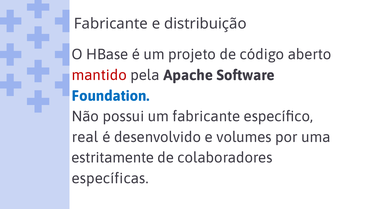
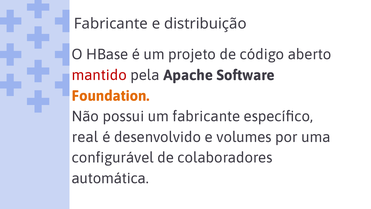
Foundation colour: blue -> orange (110, 96)
estritamente: estritamente -> configurável (113, 158)
específicas: específicas -> automática (110, 178)
